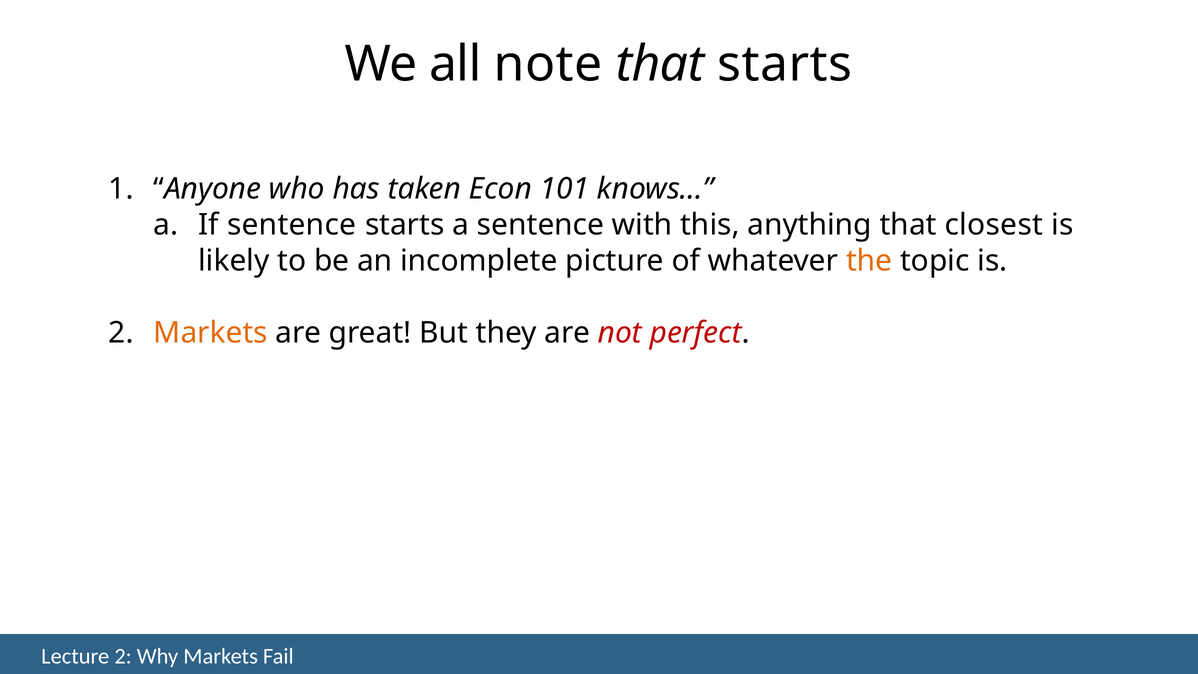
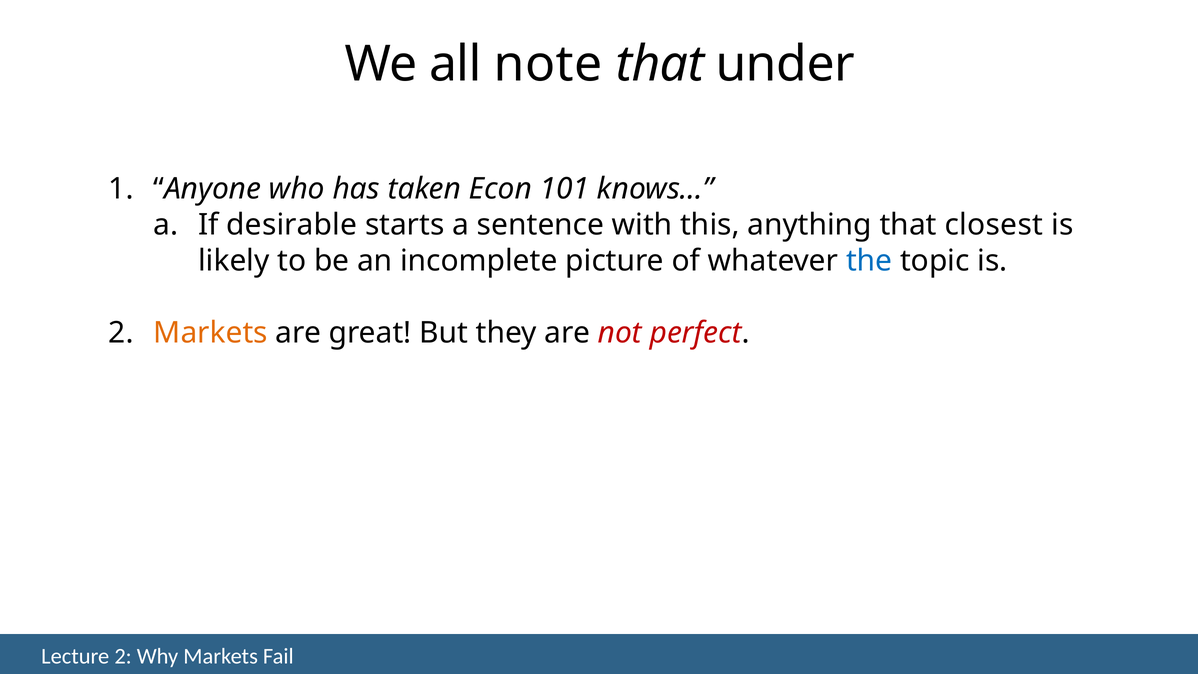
that starts: starts -> under (785, 64)
If sentence: sentence -> desirable (292, 225)
the colour: orange -> blue (869, 261)
